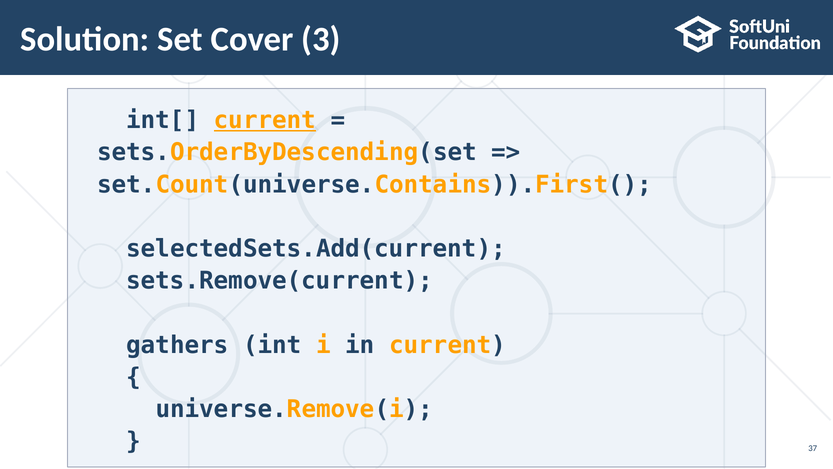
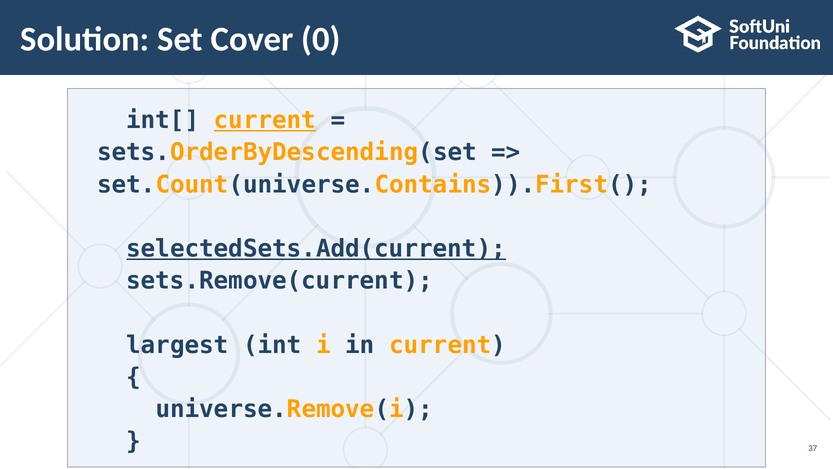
3: 3 -> 0 (321, 39)
selectedSets.Add(current underline: none -> present (316, 249)
gathers: gathers -> largest (177, 345)
